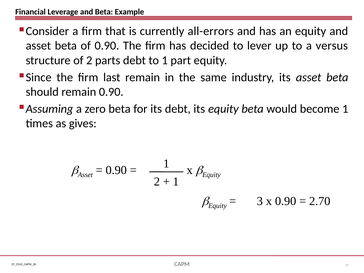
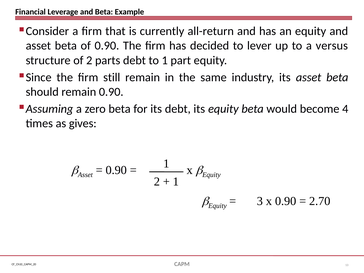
all-errors: all-errors -> all-return (211, 31)
last: last -> still (112, 77)
become 1: 1 -> 4 (345, 109)
